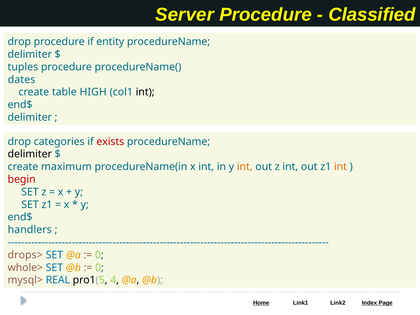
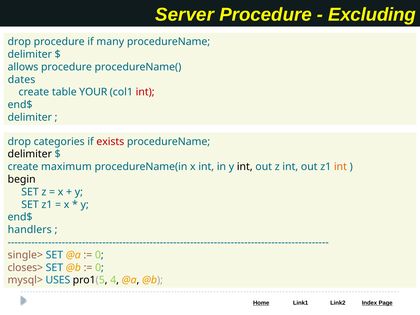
Classified: Classified -> Excluding (372, 15)
entity: entity -> many (110, 42)
tuples: tuples -> allows (23, 67)
HIGH: HIGH -> YOUR (93, 92)
int colour: black -> red (145, 92)
int colour: orange -> black (245, 167)
begin colour: red -> black (22, 179)
drops>: drops> -> single> (25, 255)
whole>: whole> -> closes> (25, 268)
REAL: REAL -> USES (58, 280)
